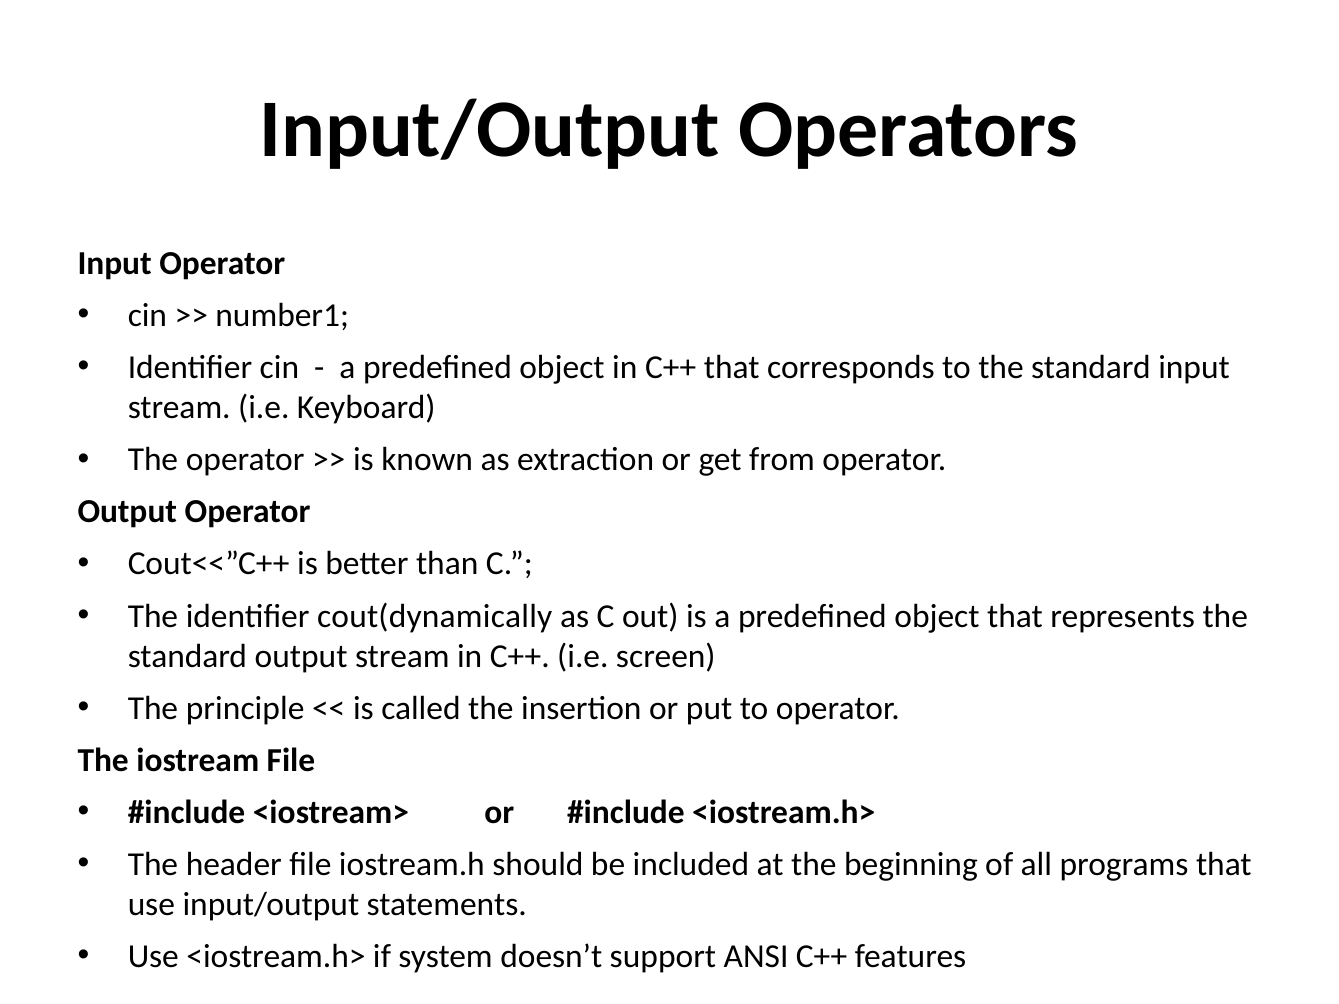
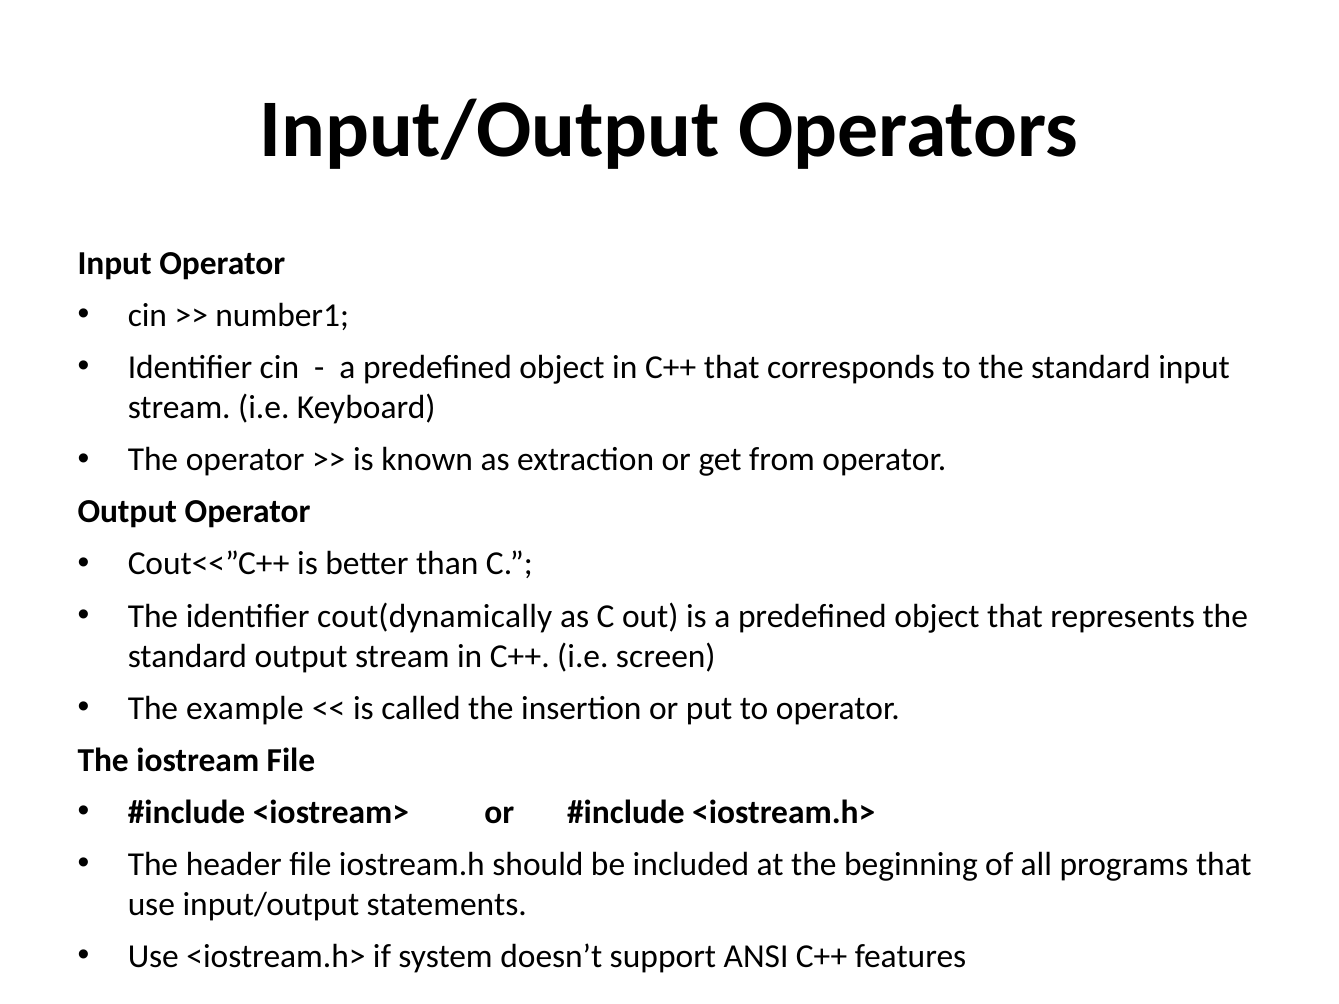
principle: principle -> example (245, 708)
